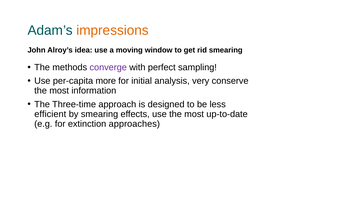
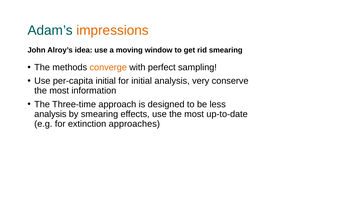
converge colour: purple -> orange (108, 67)
per-capita more: more -> initial (106, 81)
efficient: efficient -> analysis (50, 114)
